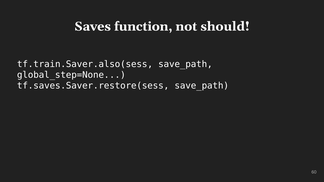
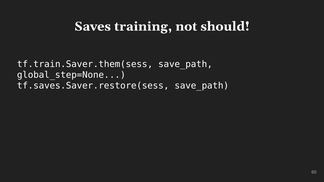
function: function -> training (143, 26)
tf.train.Saver.also(sess: tf.train.Saver.also(sess -> tf.train.Saver.them(sess (85, 64)
